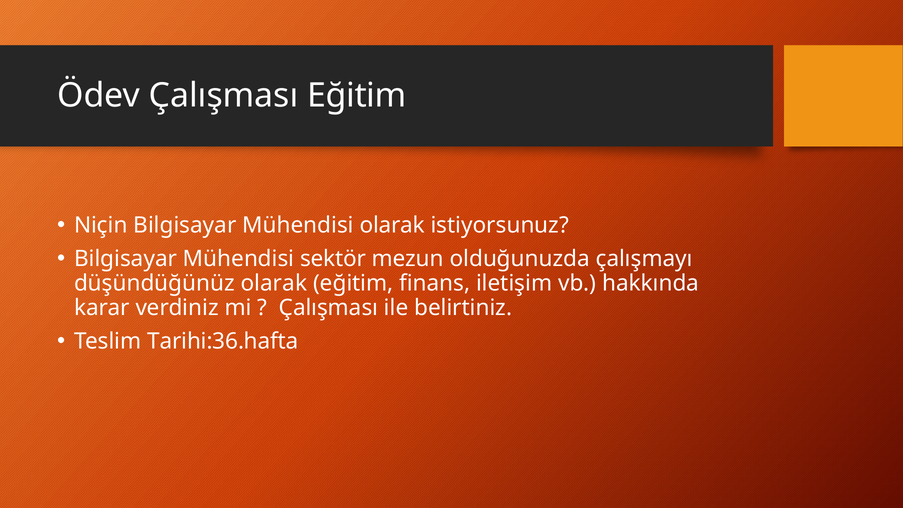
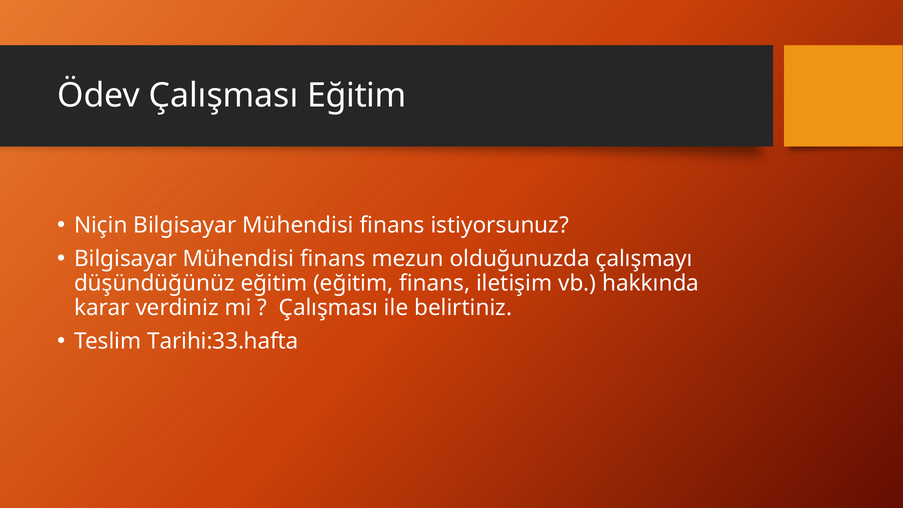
Niçin Bilgisayar Mühendisi olarak: olarak -> finans (392, 225)
sektör: sektör -> finans (333, 259)
düşündüğünüz olarak: olarak -> eğitim (274, 283)
Tarihi:36.hafta: Tarihi:36.hafta -> Tarihi:33.hafta (223, 341)
